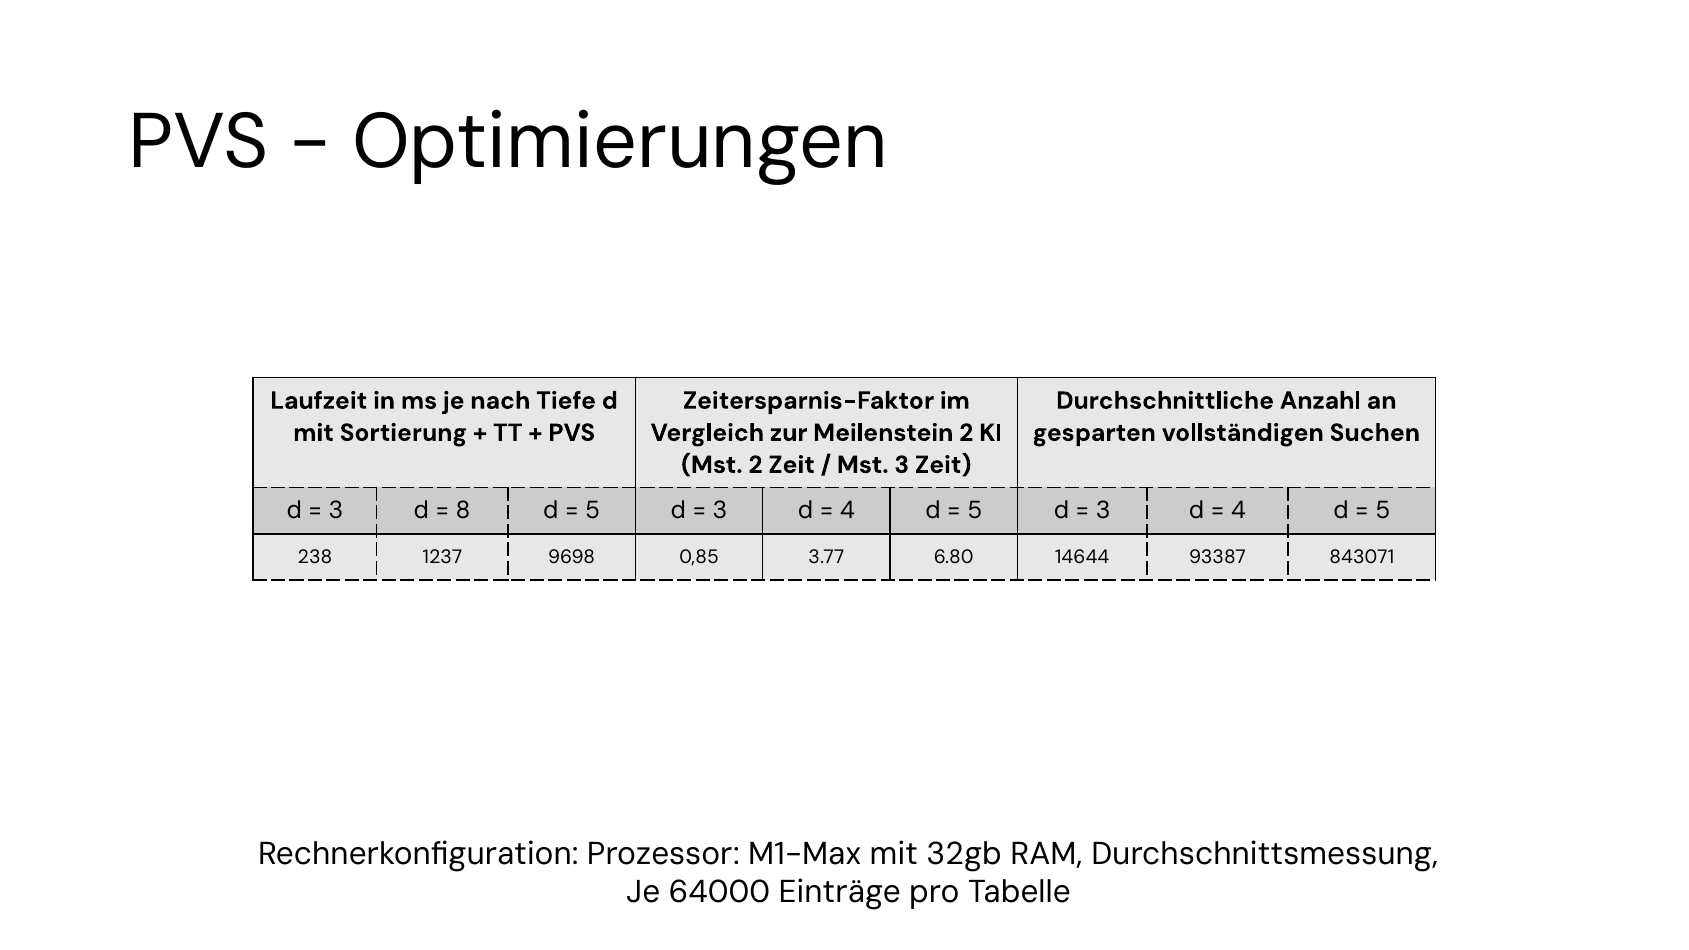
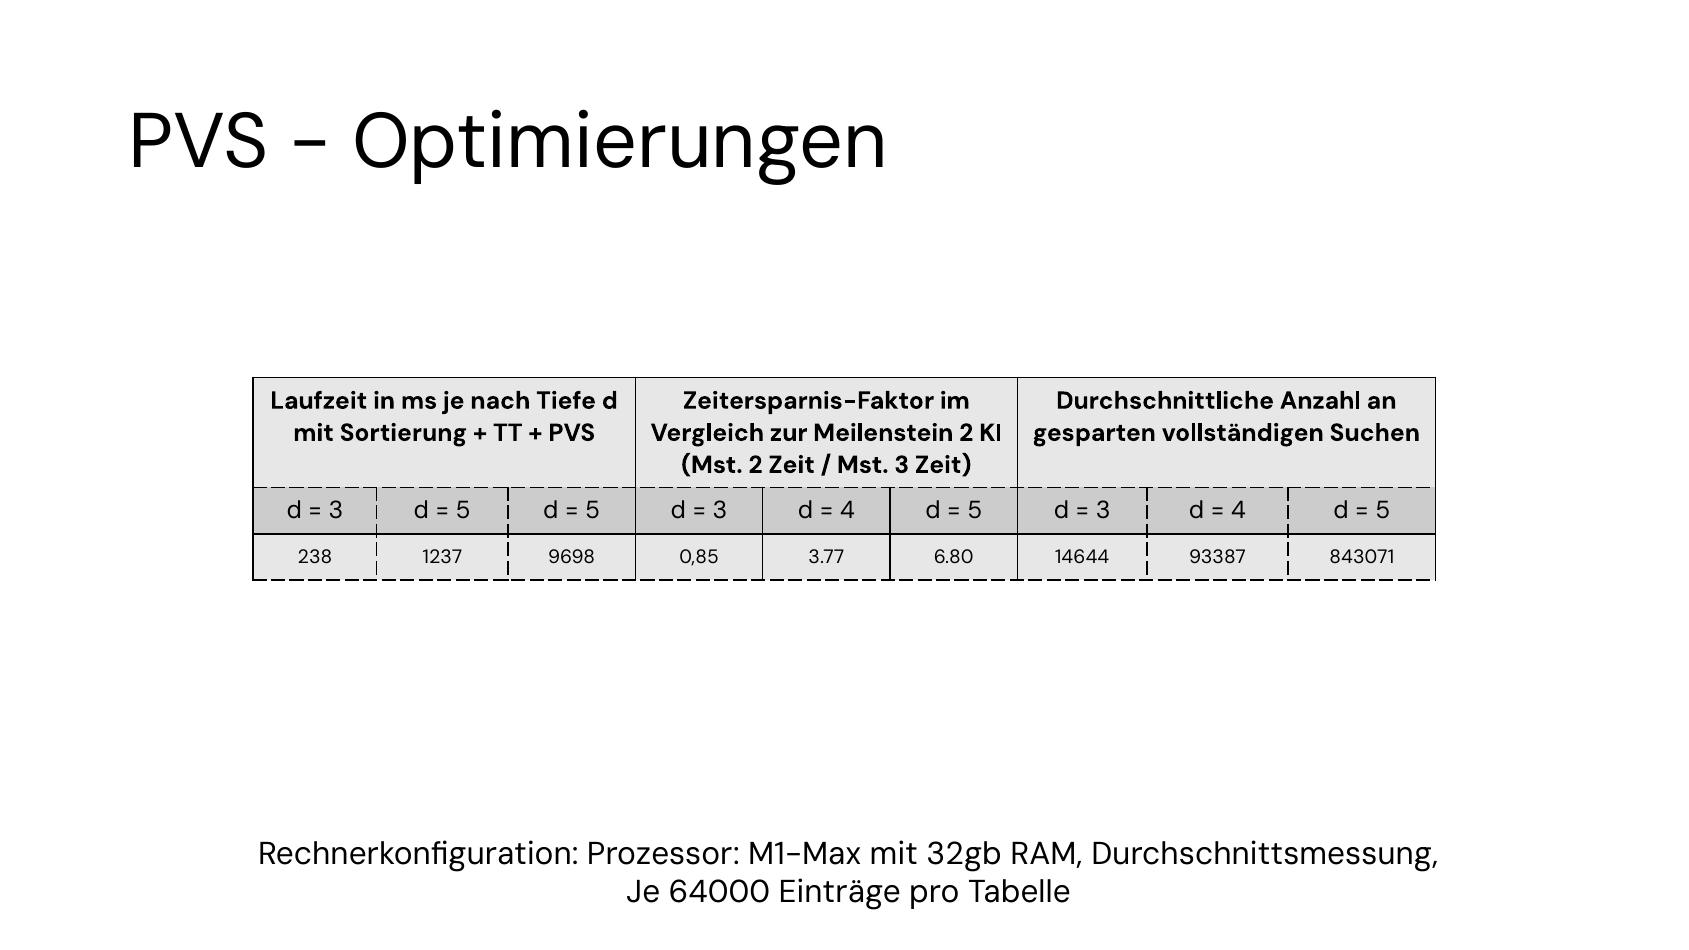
8: 8 -> 5 (463, 511)
